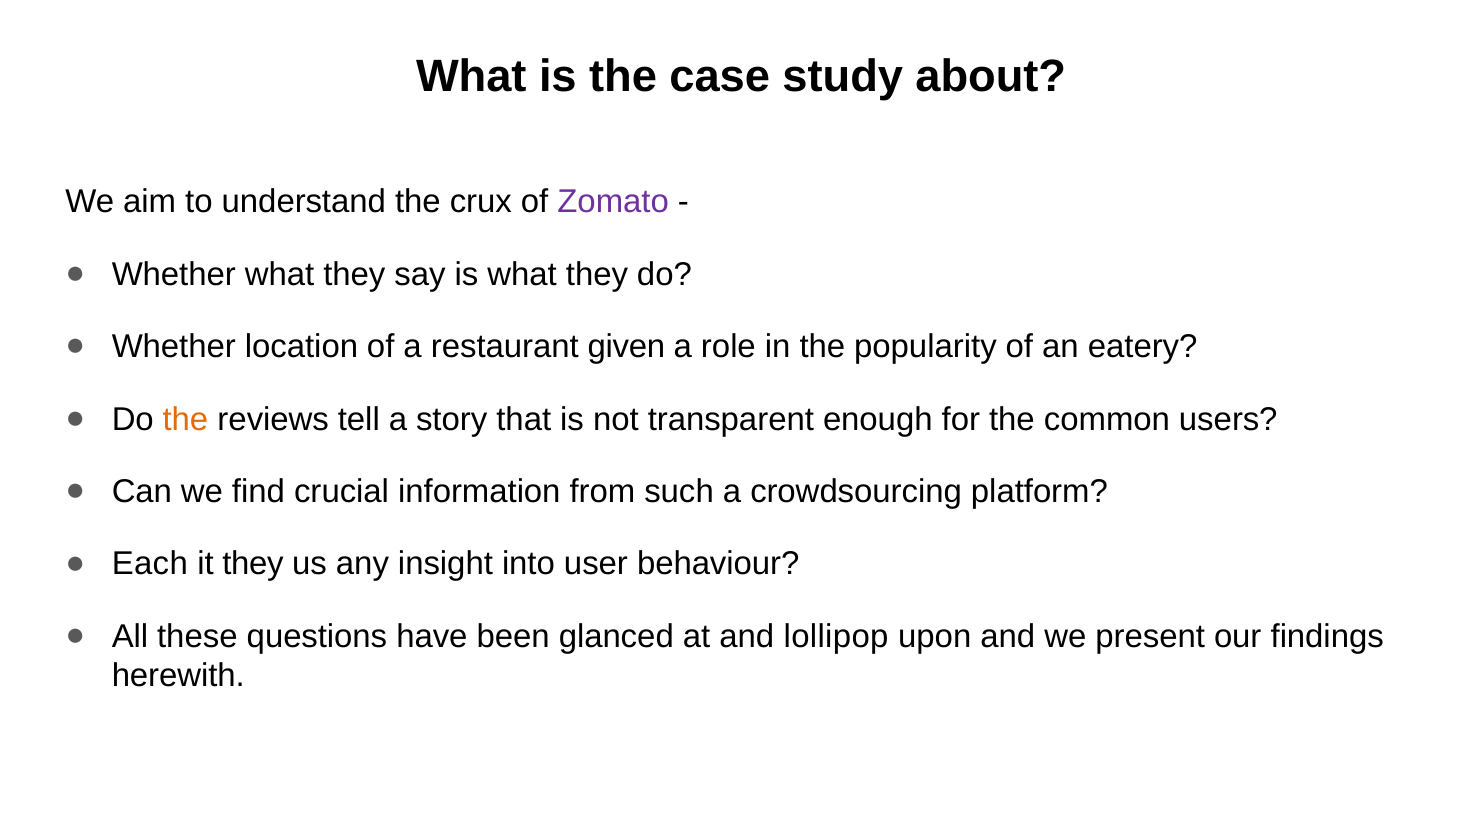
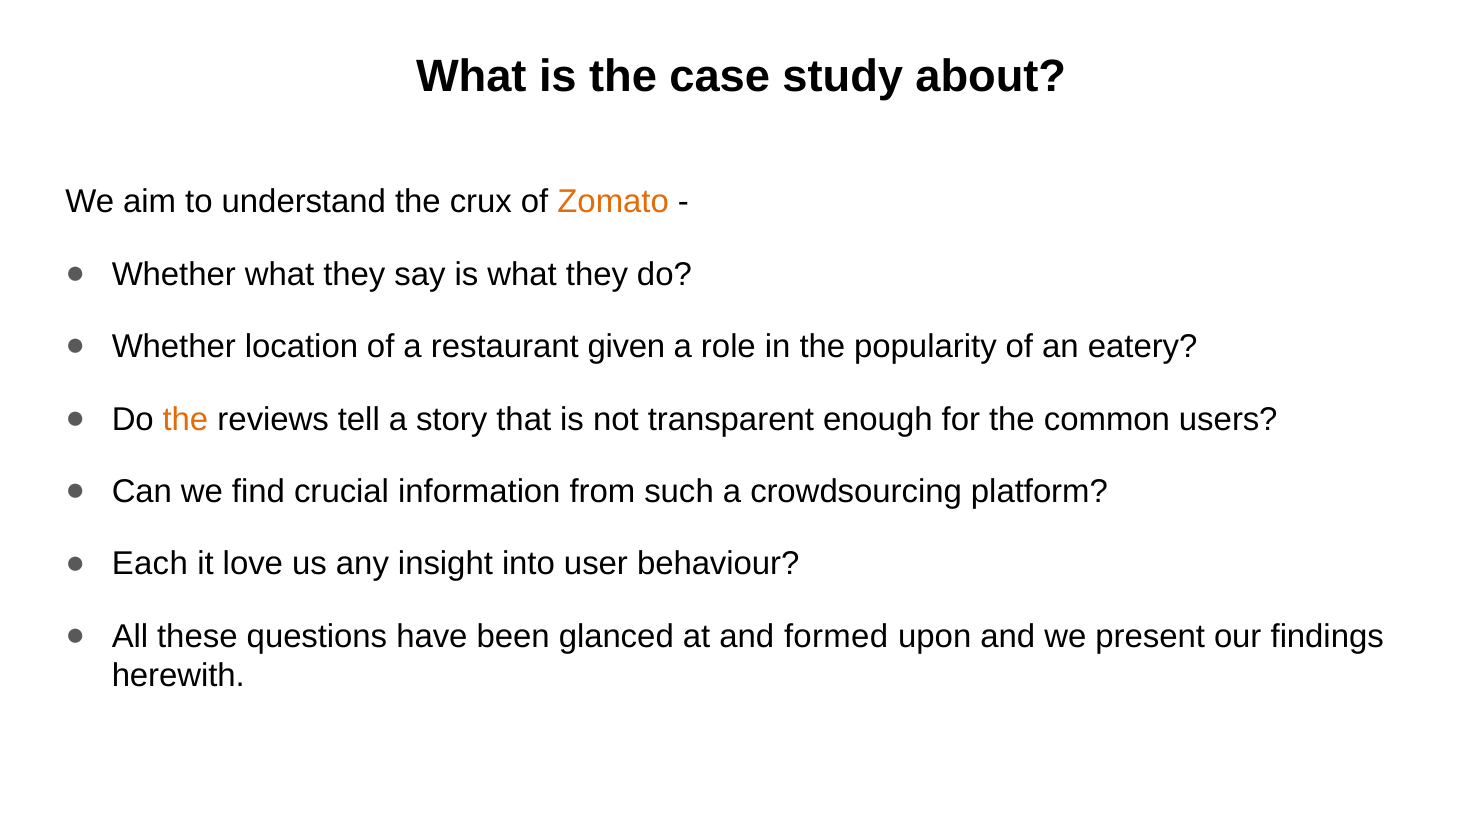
Zomato colour: purple -> orange (613, 202)
it they: they -> love (253, 564)
lollipop: lollipop -> formed (836, 637)
